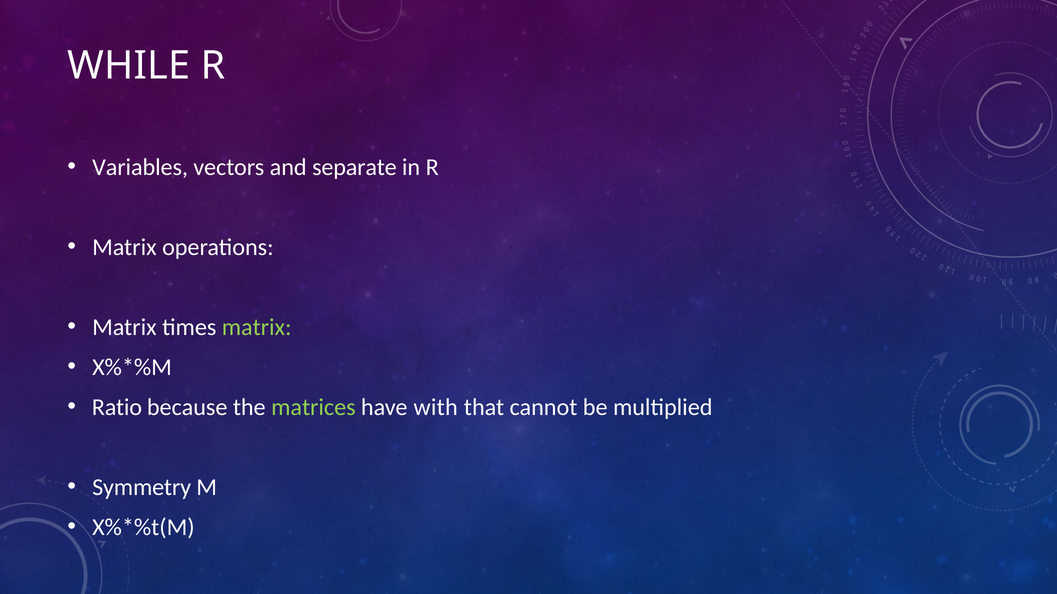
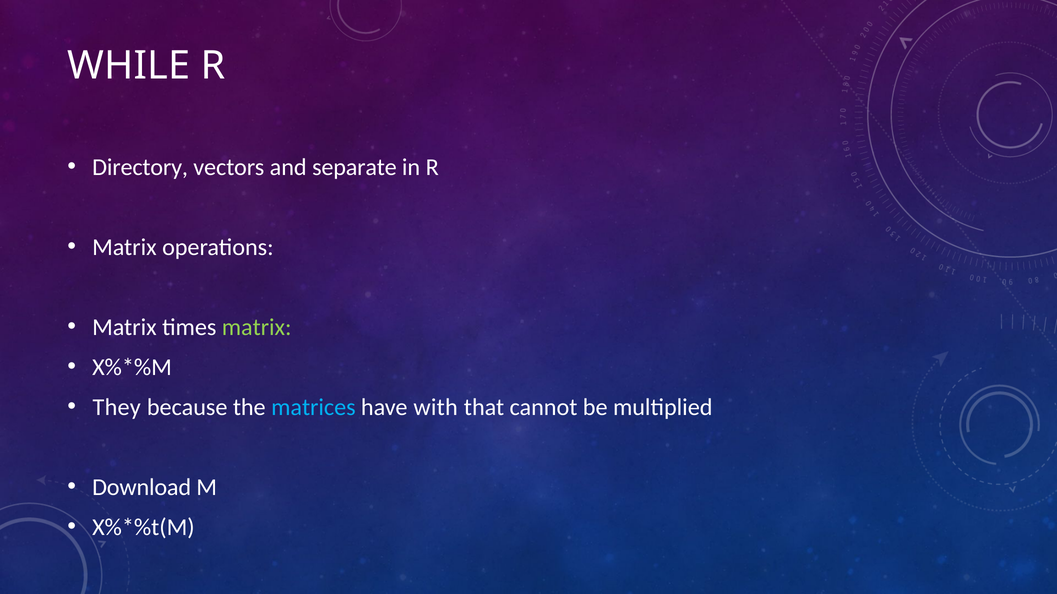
Variables: Variables -> Directory (140, 167)
Ratio: Ratio -> They (117, 408)
matrices colour: light green -> light blue (313, 408)
Symmetry: Symmetry -> Download (142, 488)
